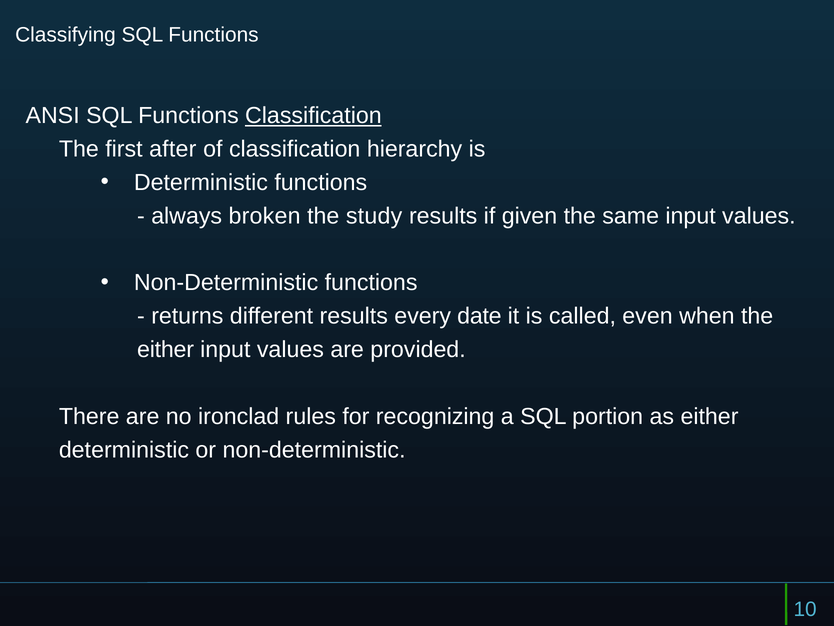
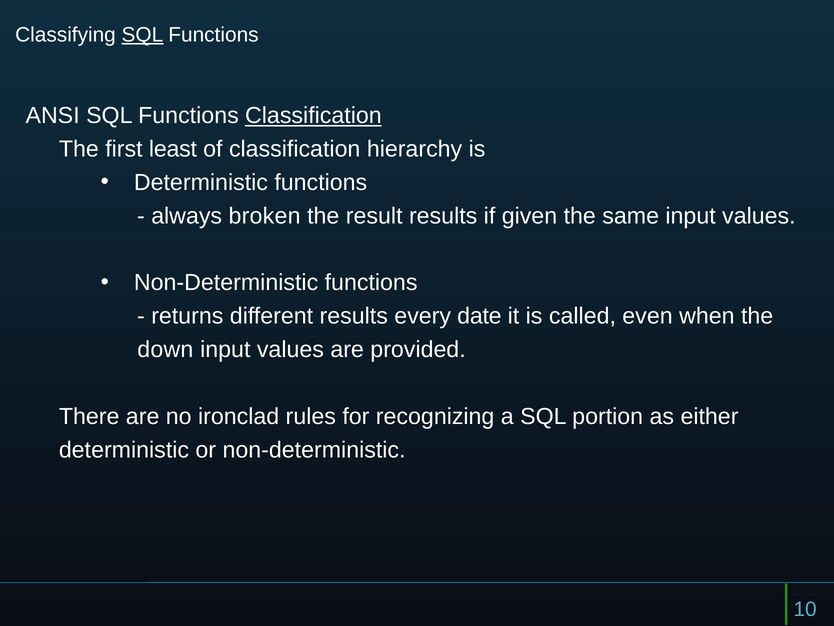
SQL underline: none -> present (142, 35)
after: after -> least (173, 149)
study: study -> result (374, 216)
either: either -> down (165, 349)
